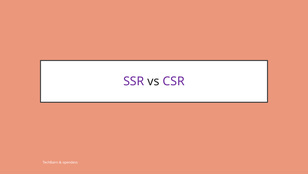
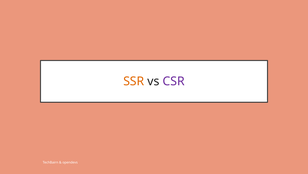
SSR colour: purple -> orange (134, 81)
